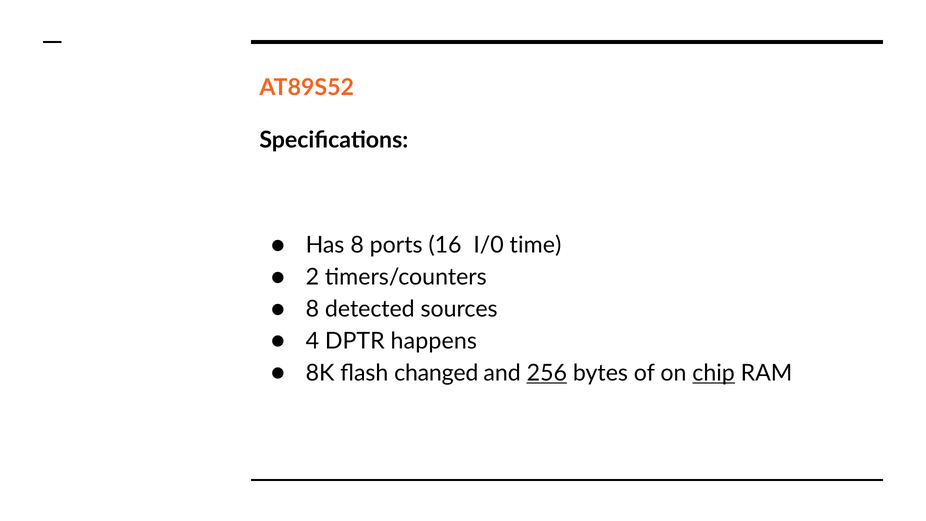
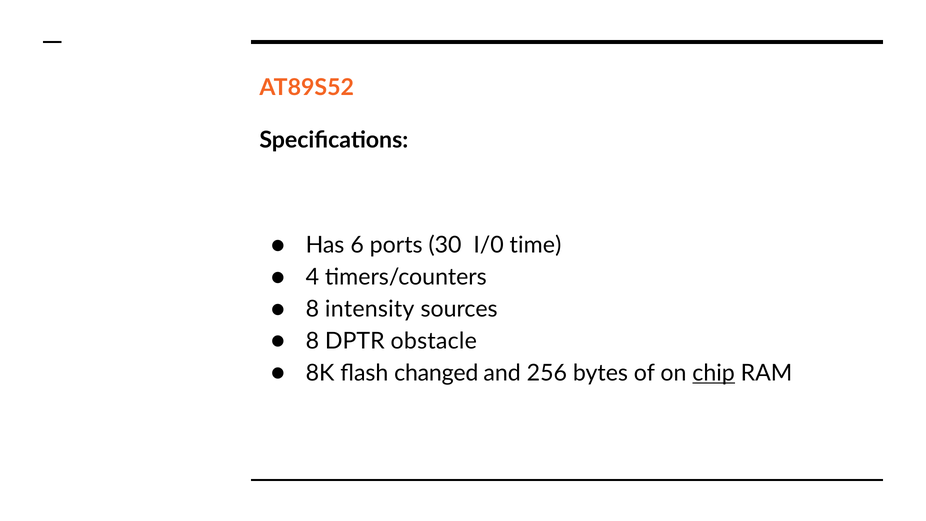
Has 8: 8 -> 6 (357, 245)
16: 16 -> 30 (445, 245)
2: 2 -> 4 (312, 277)
detected: detected -> intensity (370, 309)
4: 4 -> 8 (312, 341)
happens: happens -> obstacle (434, 341)
256 underline: present -> none (547, 373)
